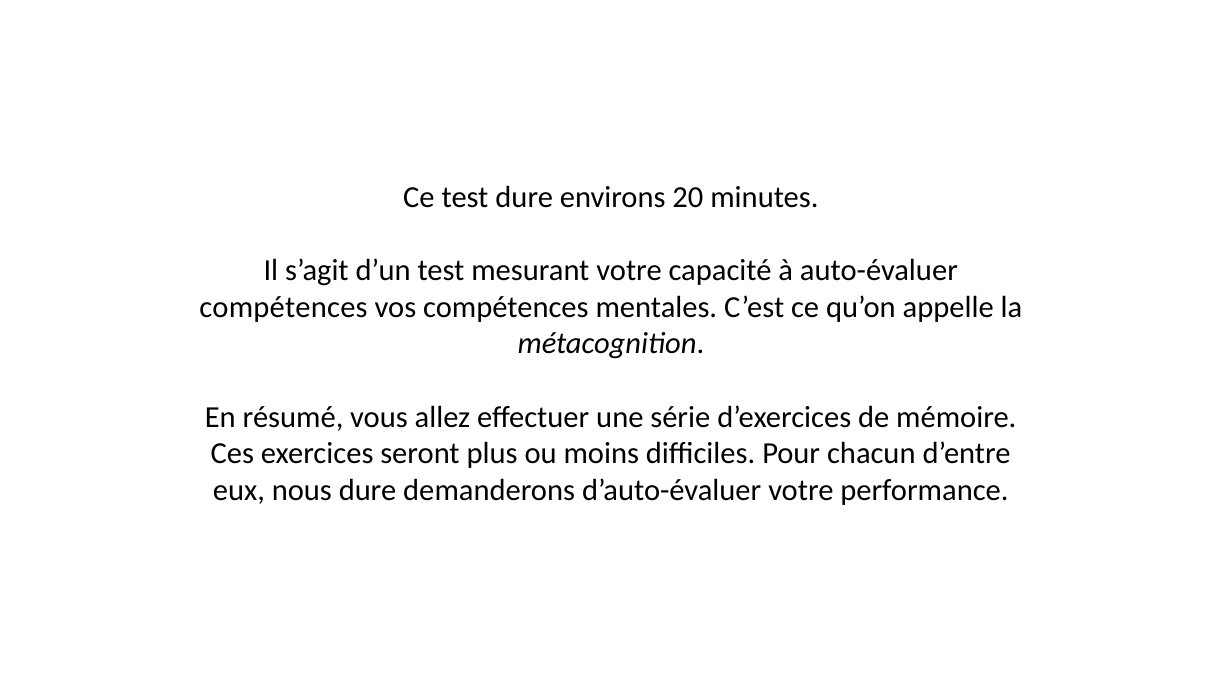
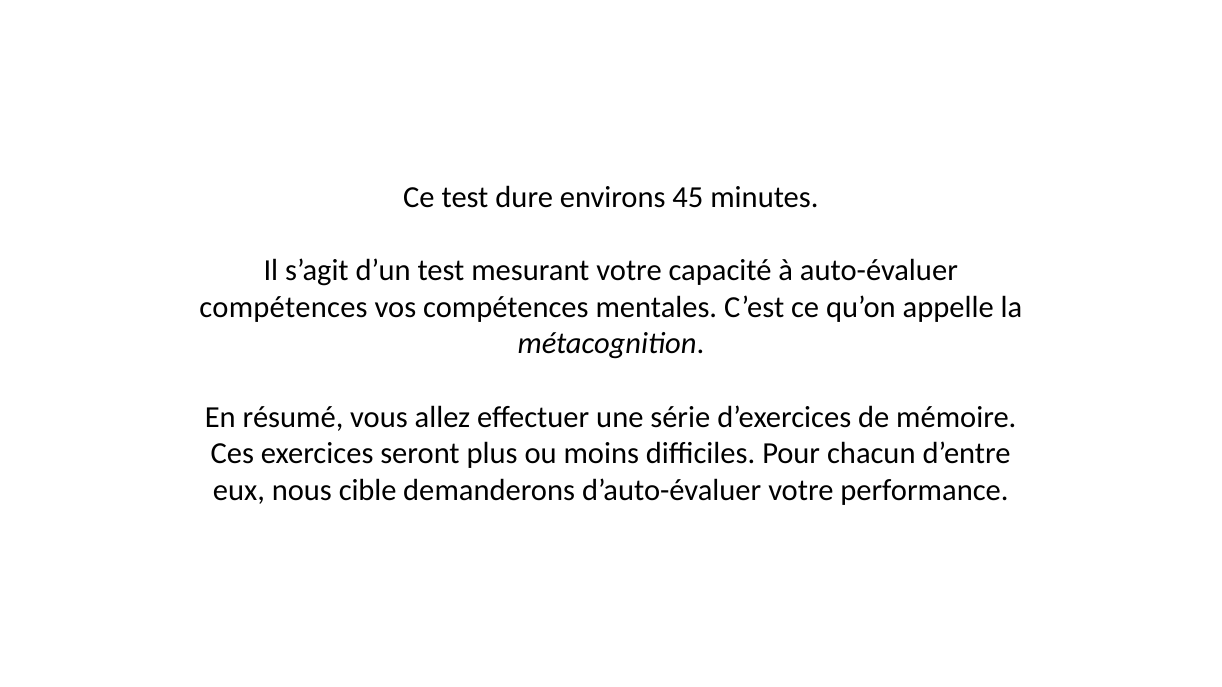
20: 20 -> 45 (688, 197)
nous dure: dure -> cible (368, 491)
